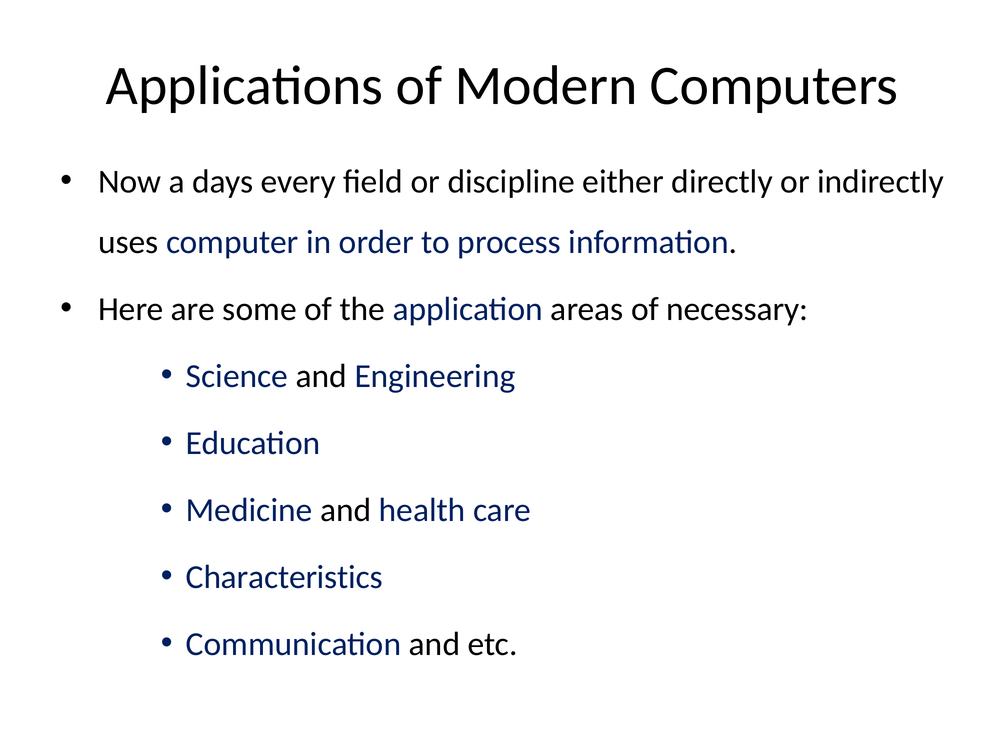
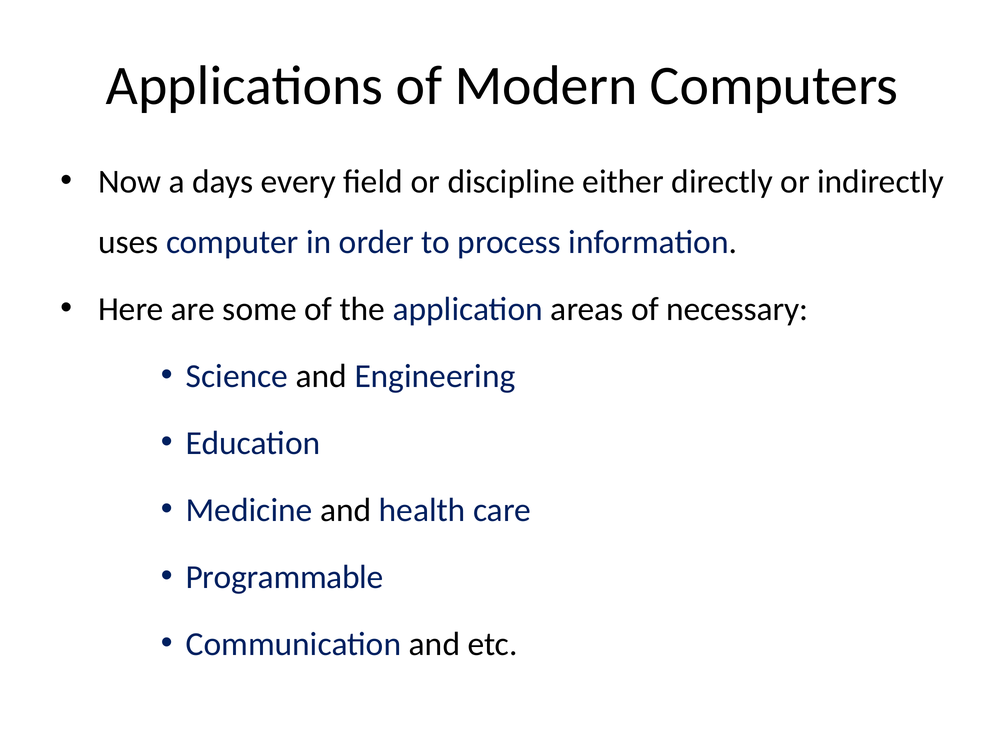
Characteristics: Characteristics -> Programmable (284, 577)
